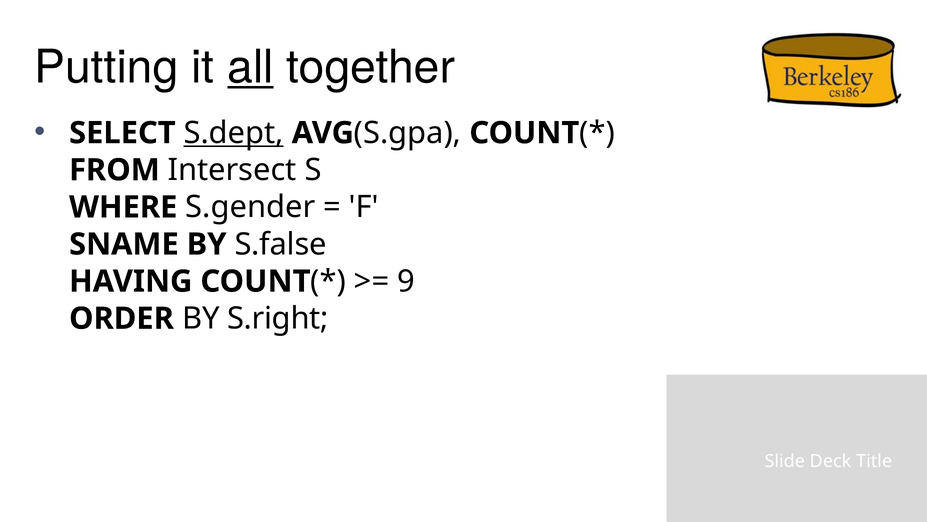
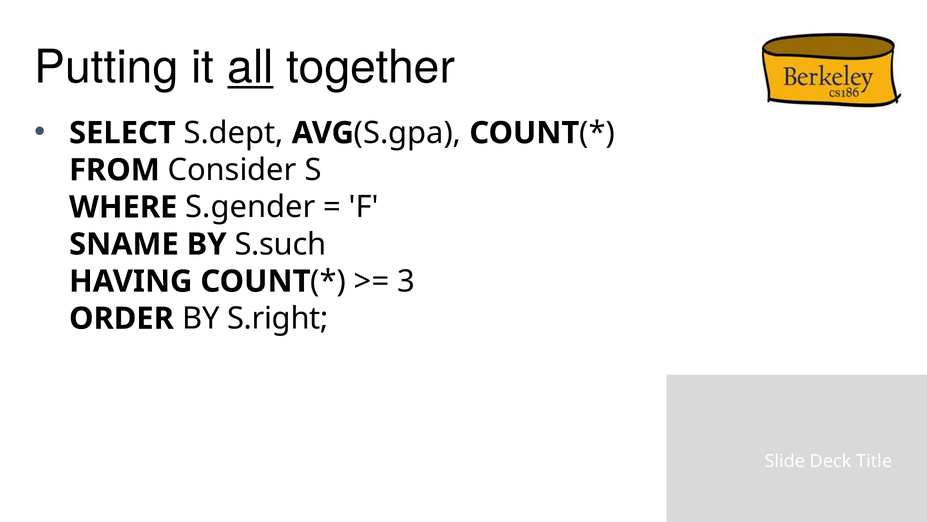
S.dept underline: present -> none (234, 133)
Intersect: Intersect -> Consider (232, 170)
S.false: S.false -> S.such (281, 244)
9: 9 -> 3 (406, 281)
